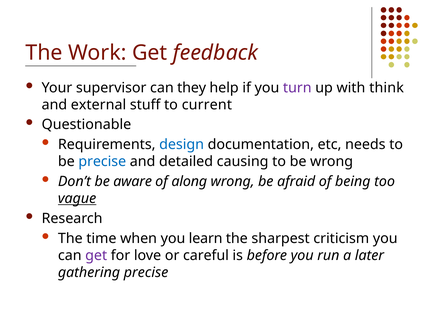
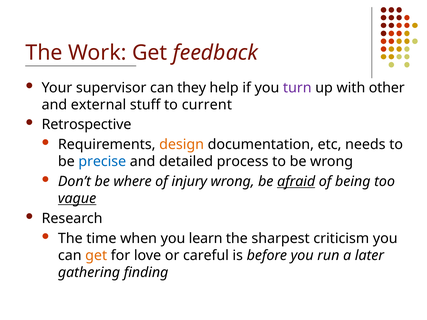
think: think -> other (387, 88)
Questionable: Questionable -> Retrospective (87, 125)
design colour: blue -> orange (182, 145)
causing: causing -> process (243, 162)
aware: aware -> where (133, 182)
along: along -> injury (189, 182)
afraid underline: none -> present (296, 182)
get colour: purple -> orange (96, 256)
gathering precise: precise -> finding (146, 273)
